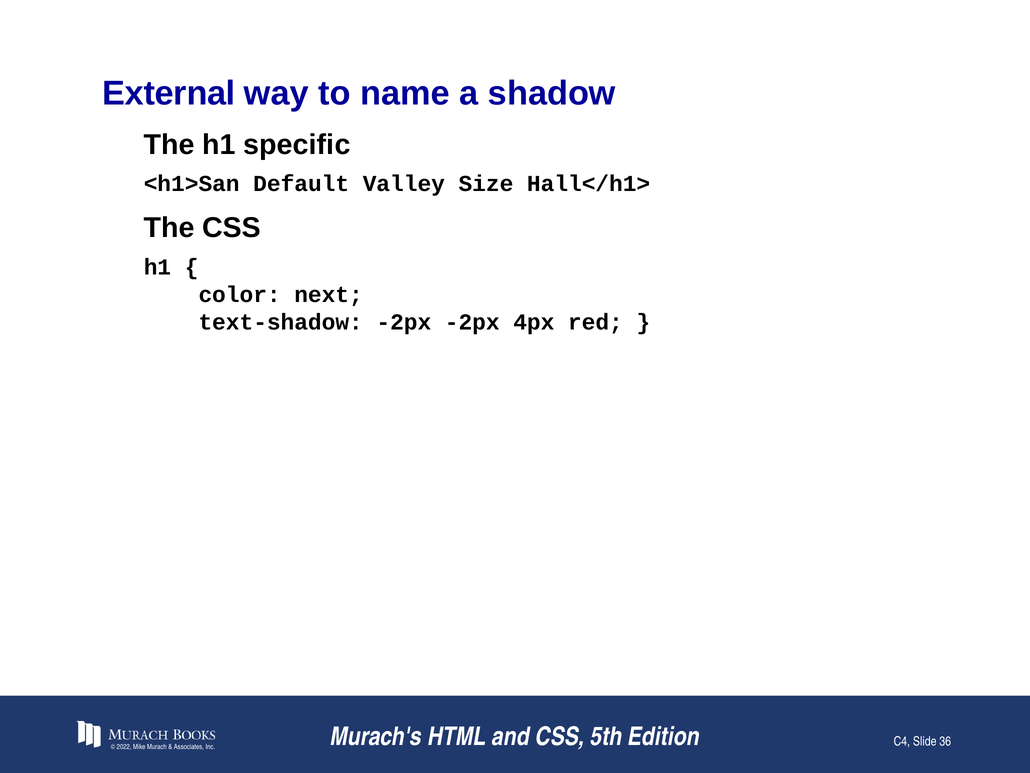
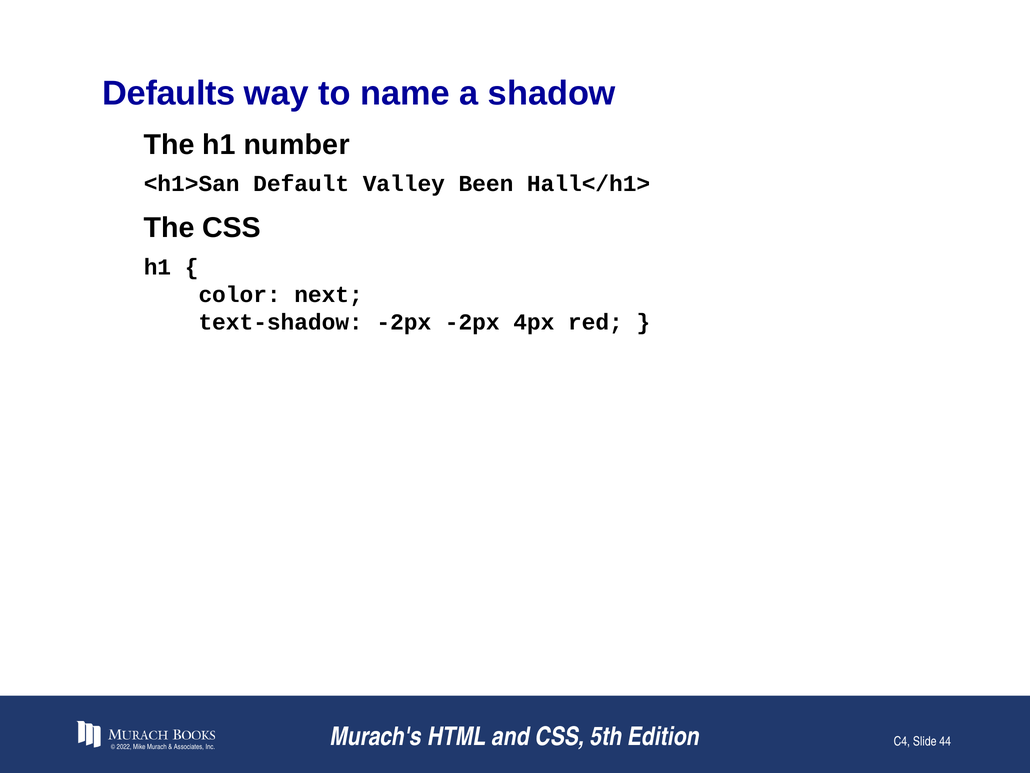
External: External -> Defaults (169, 94)
specific: specific -> number (297, 144)
Size: Size -> Been (486, 184)
36: 36 -> 44 (945, 741)
